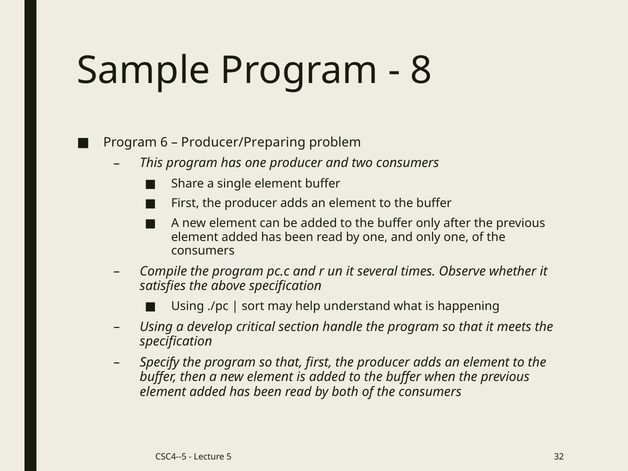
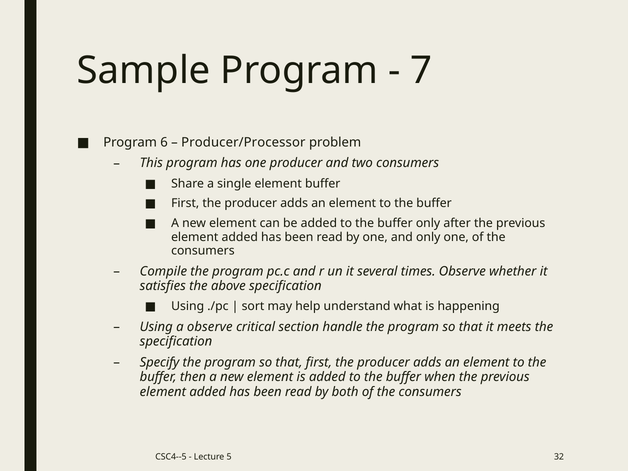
8: 8 -> 7 (421, 70)
Producer/Preparing: Producer/Preparing -> Producer/Processor (243, 142)
a develop: develop -> observe (210, 327)
